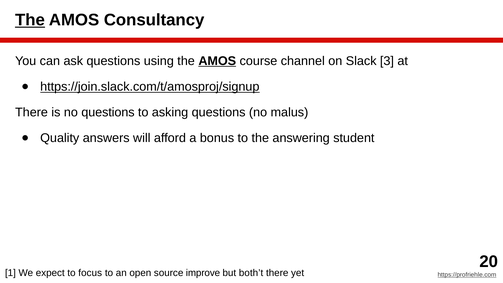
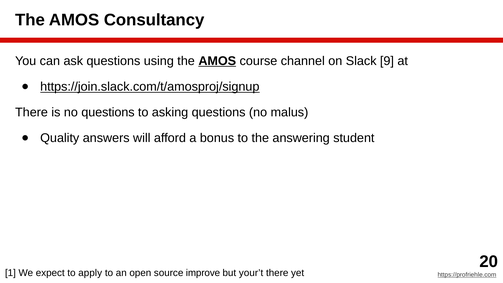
The underline: present -> none (30, 20)
3: 3 -> 9 (387, 61)
focus: focus -> apply (90, 273)
both’t: both’t -> your’t (251, 273)
